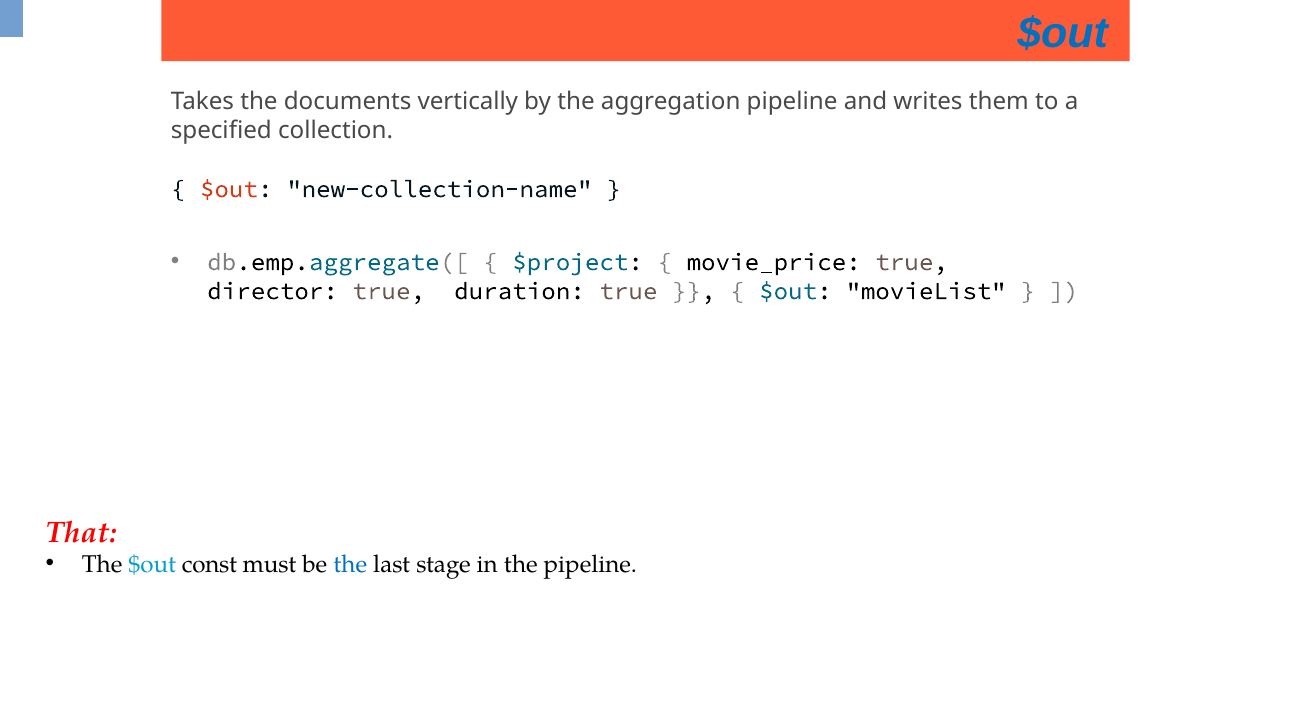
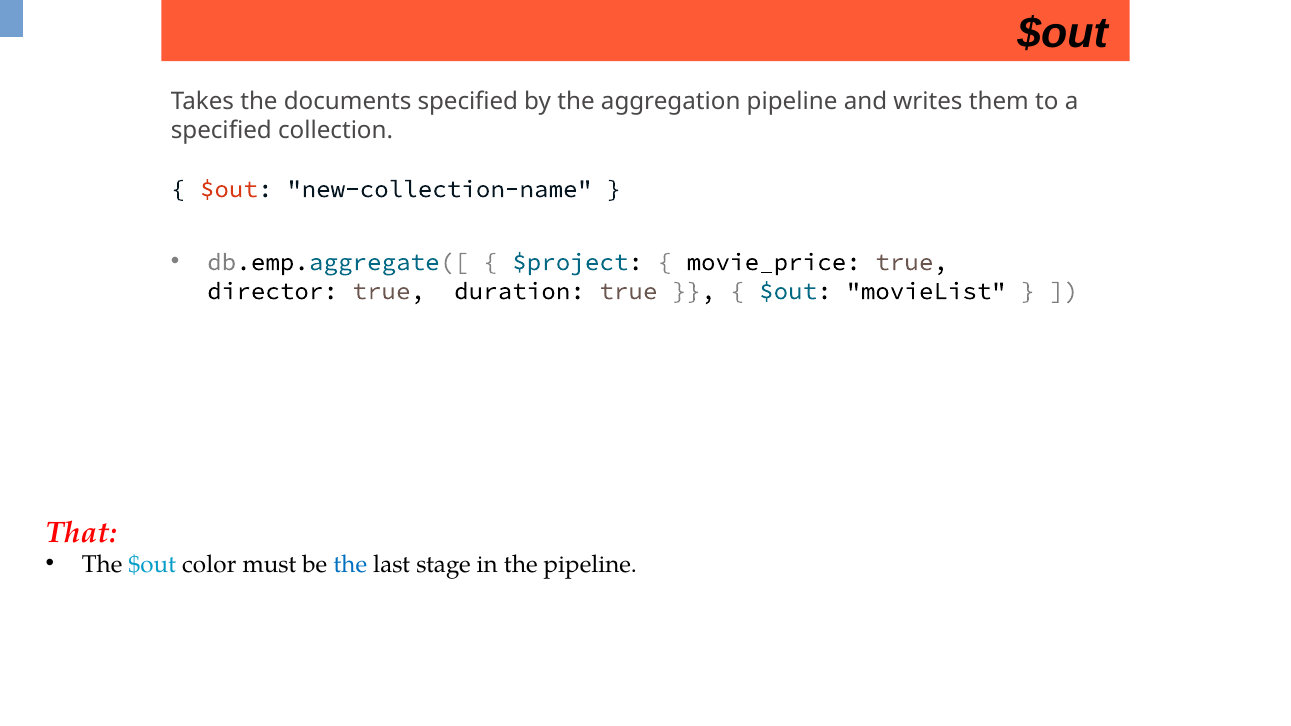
$out colour: blue -> black (1063, 34)
documents vertically: vertically -> specified (468, 102)
const: const -> color (209, 564)
